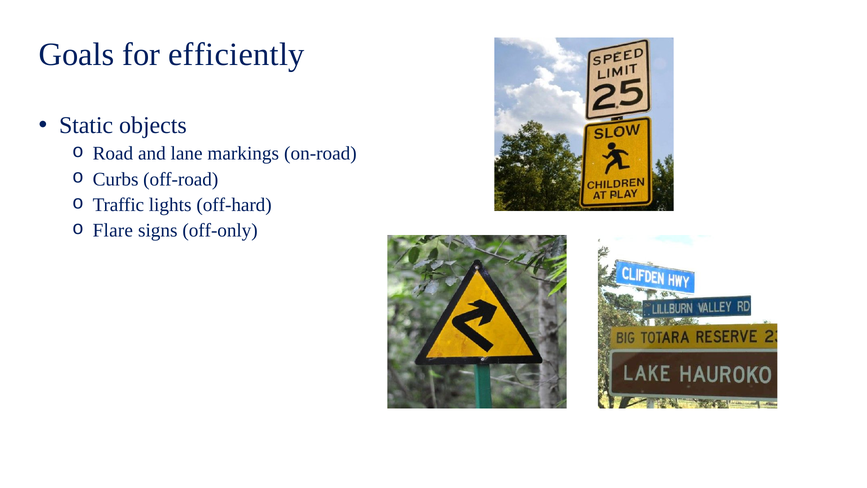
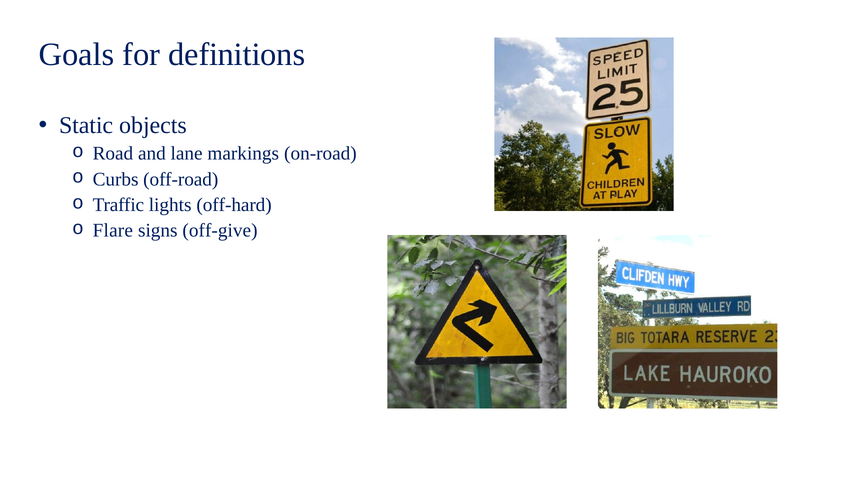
efficiently: efficiently -> definitions (237, 54)
off-only: off-only -> off-give (220, 230)
